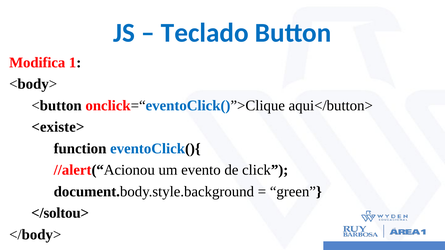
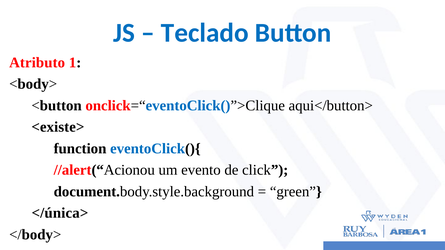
Modifica: Modifica -> Atributo (37, 63)
</soltou>: </soltou> -> </única> (60, 213)
